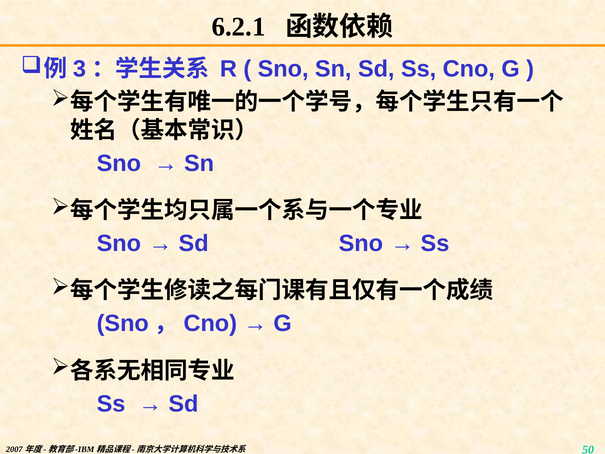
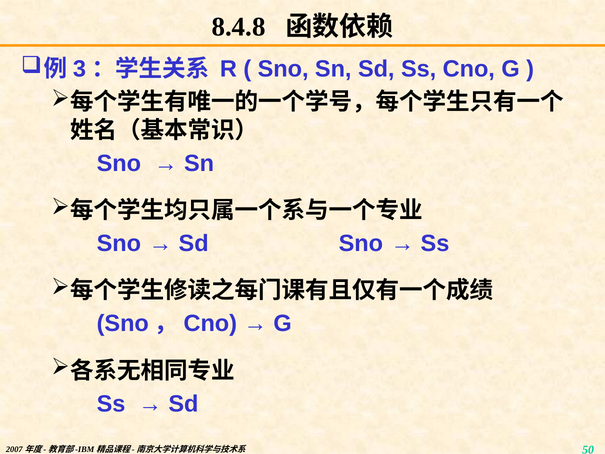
6.2.1: 6.2.1 -> 8.4.8 (239, 27)
